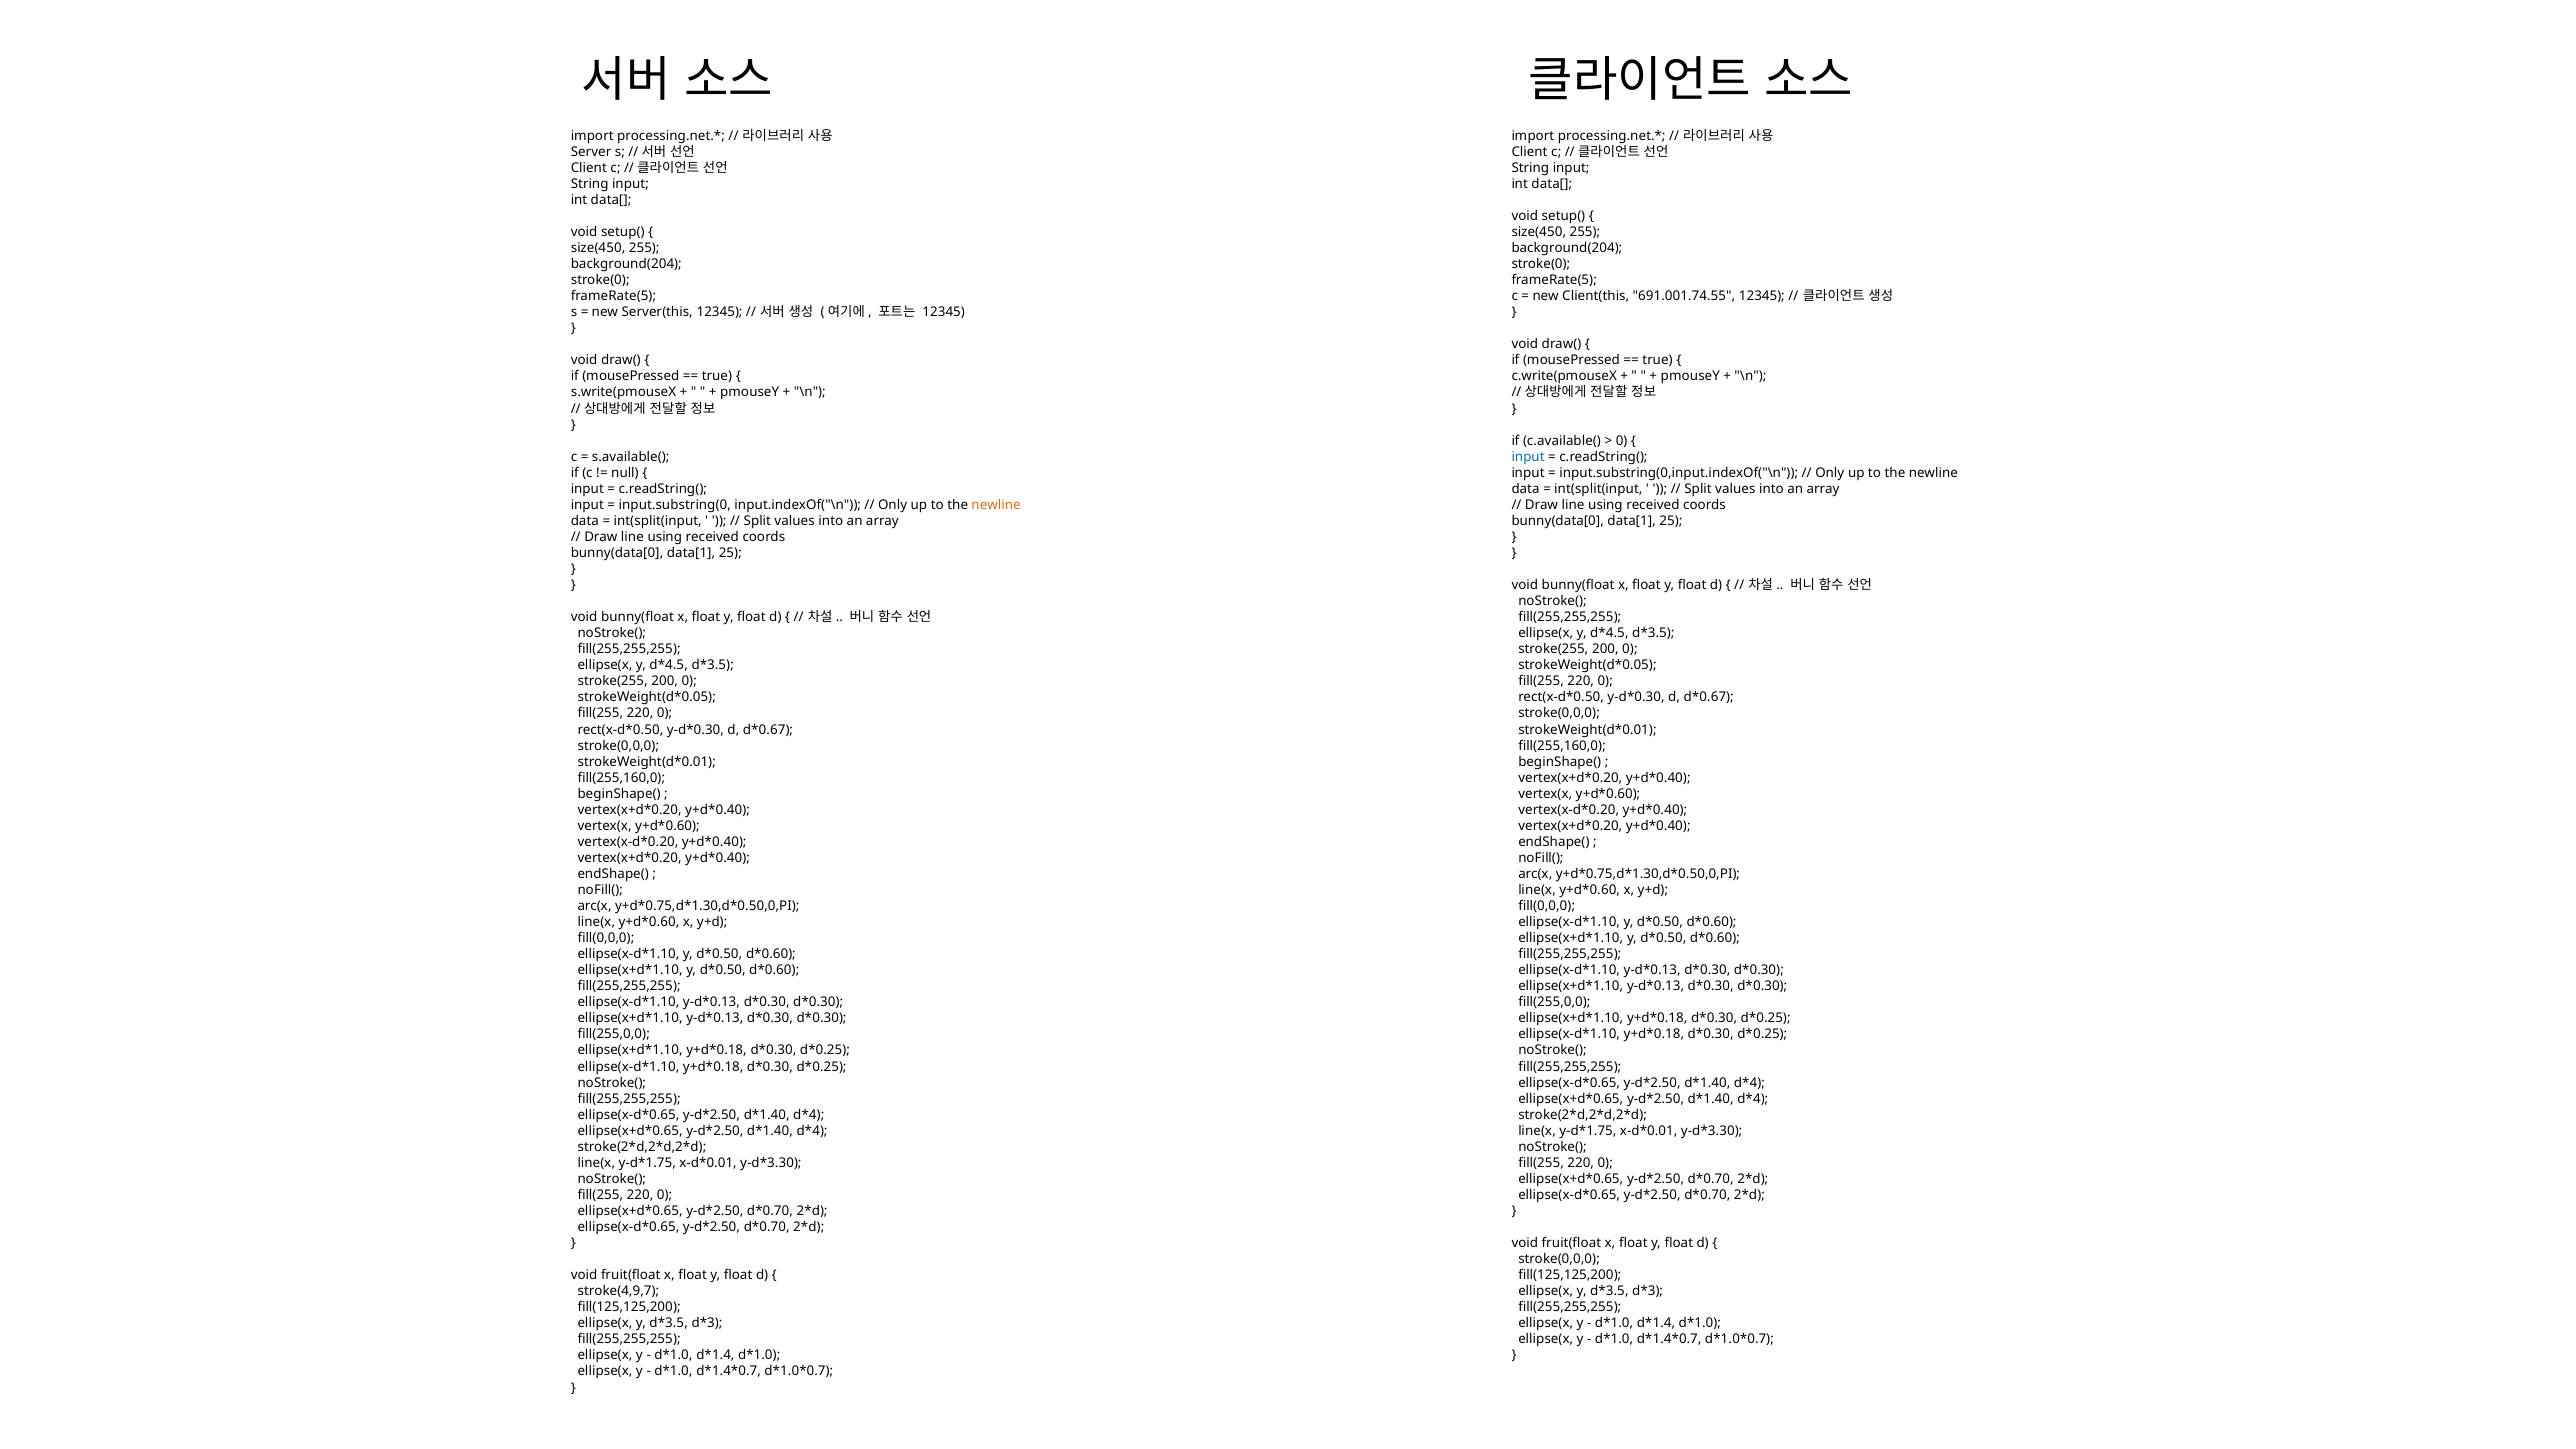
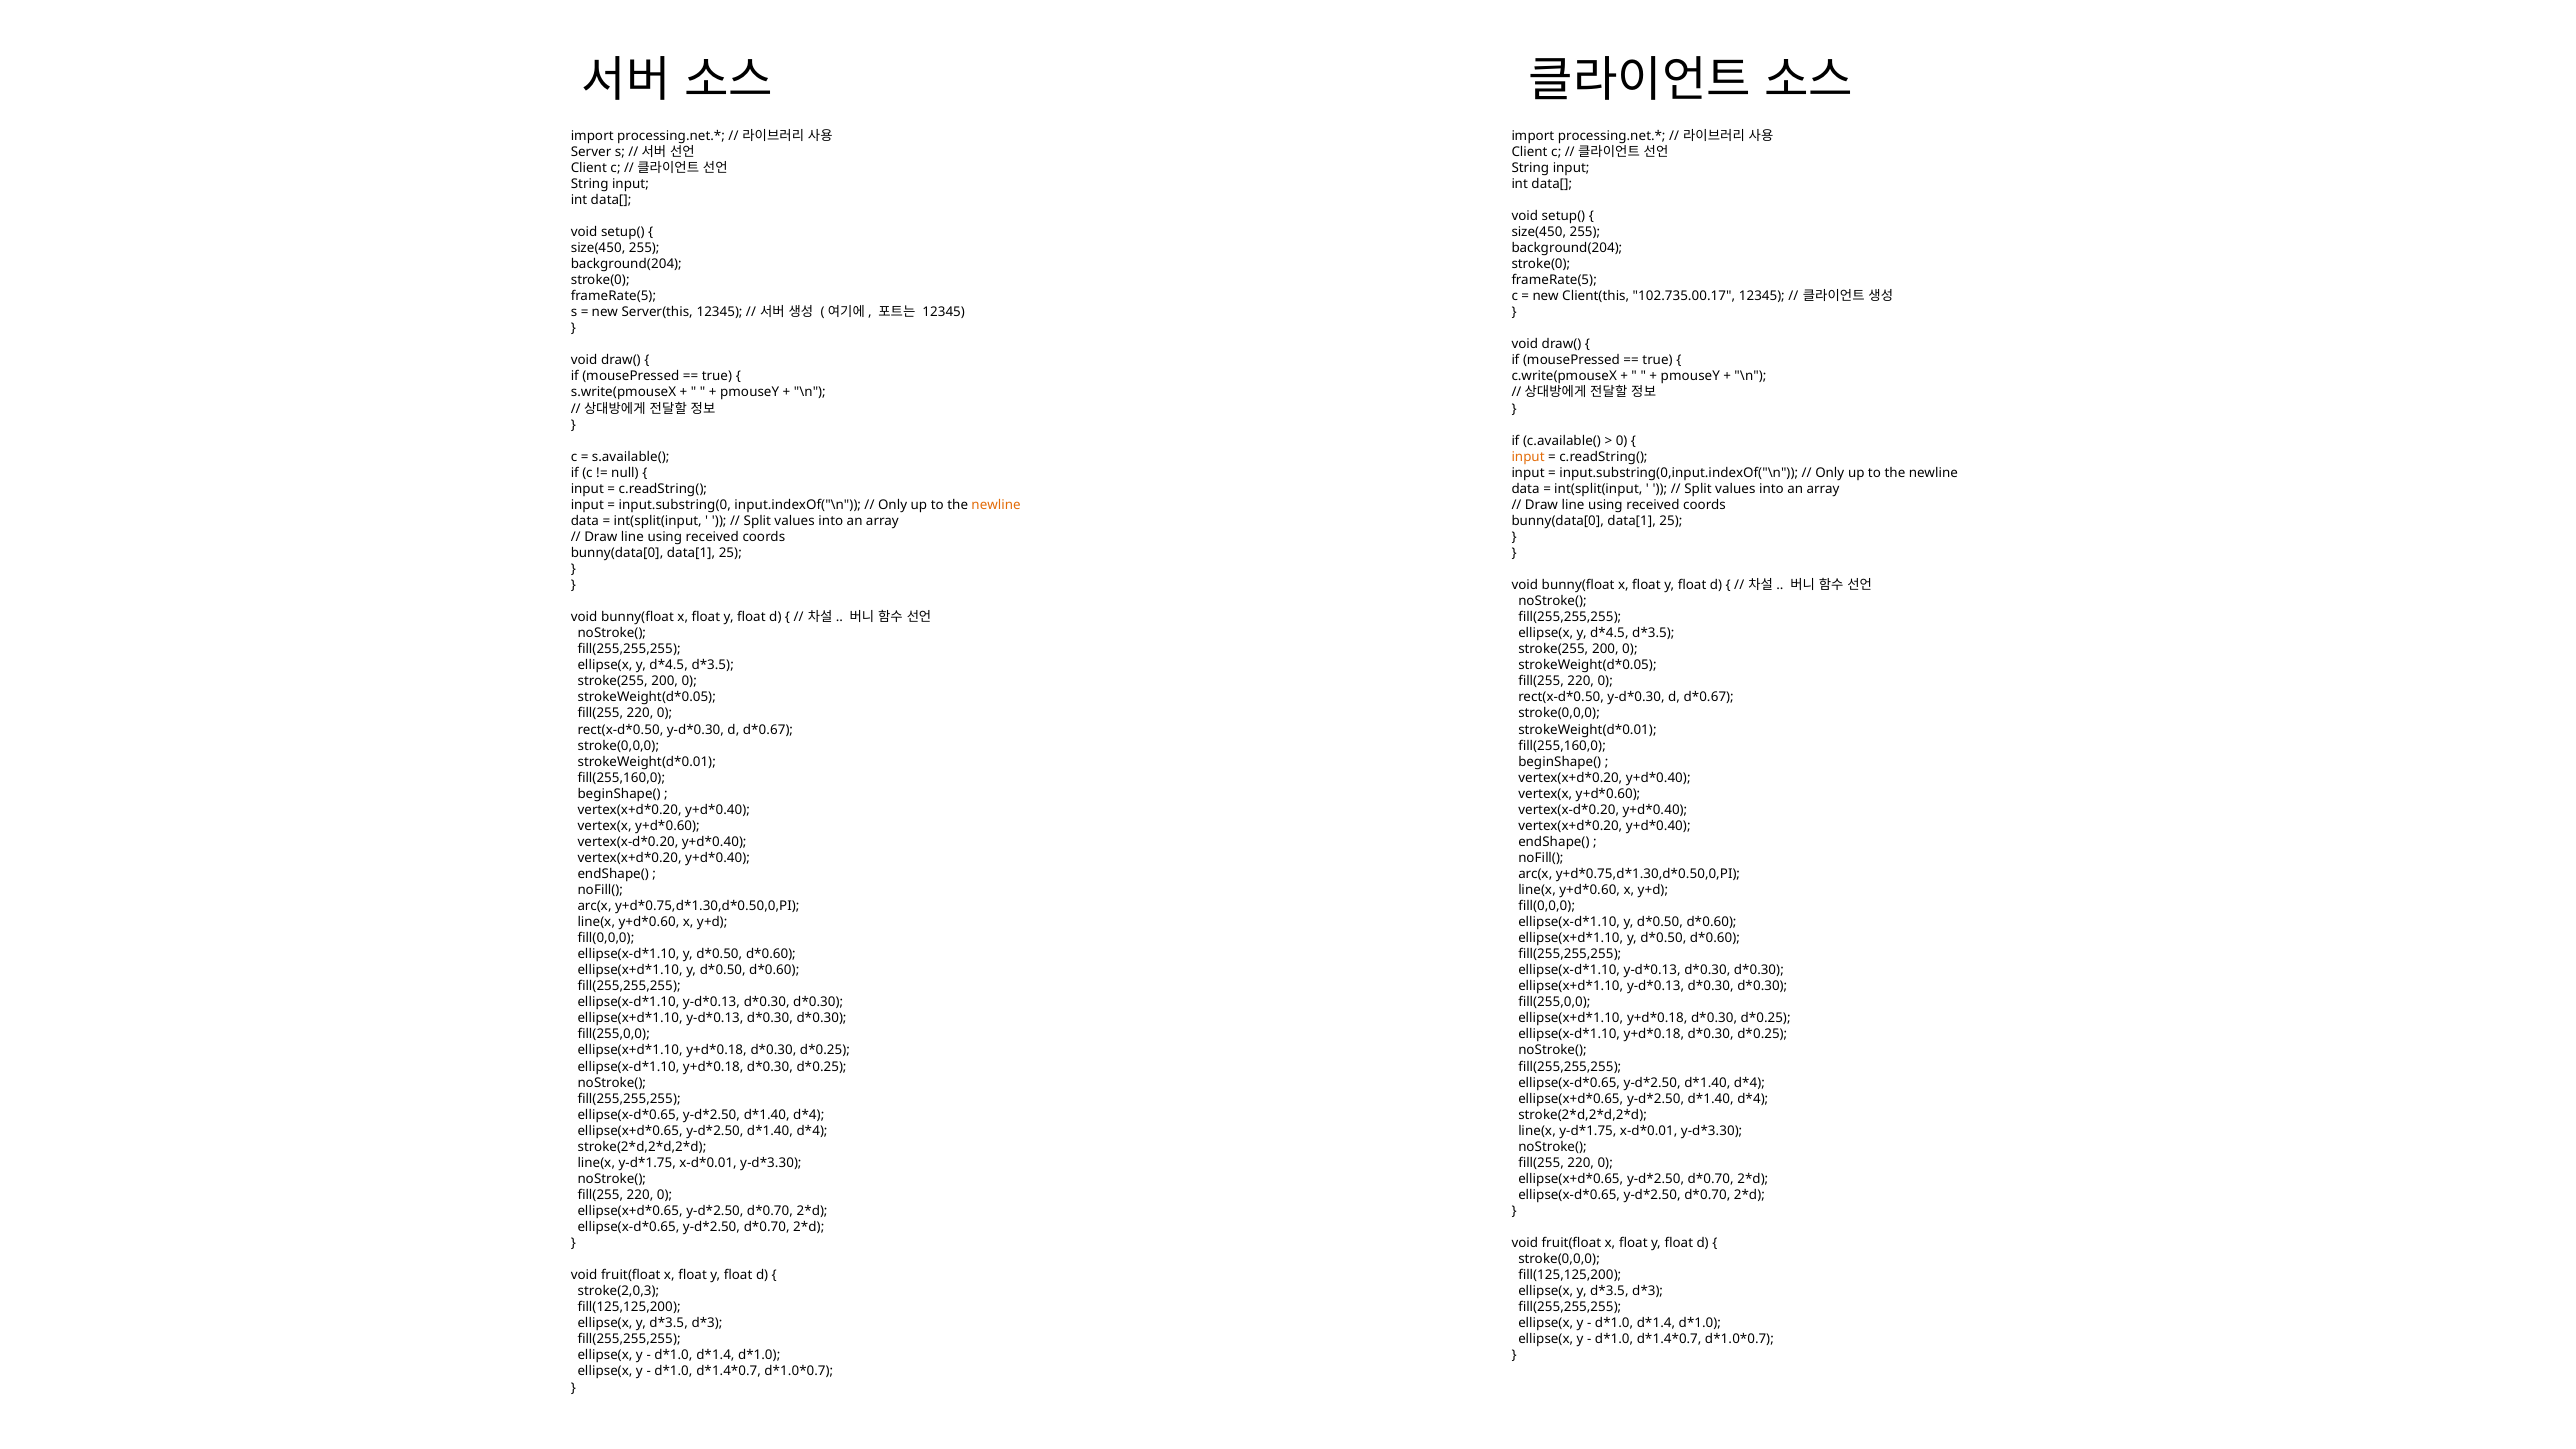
691.001.74.55: 691.001.74.55 -> 102.735.00.17 (1684, 296)
input colour: blue -> orange (1528, 457)
stroke(4,9,7: stroke(4,9,7 -> stroke(2,0,3 (618, 1291)
